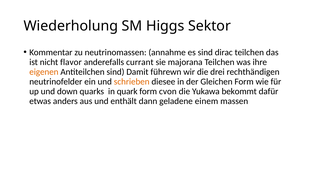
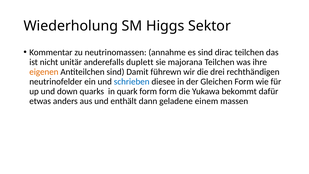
flavor: flavor -> unitär (71, 62)
currant: currant -> duplett (140, 62)
schrieben colour: orange -> blue (132, 81)
form cvon: cvon -> form (168, 91)
